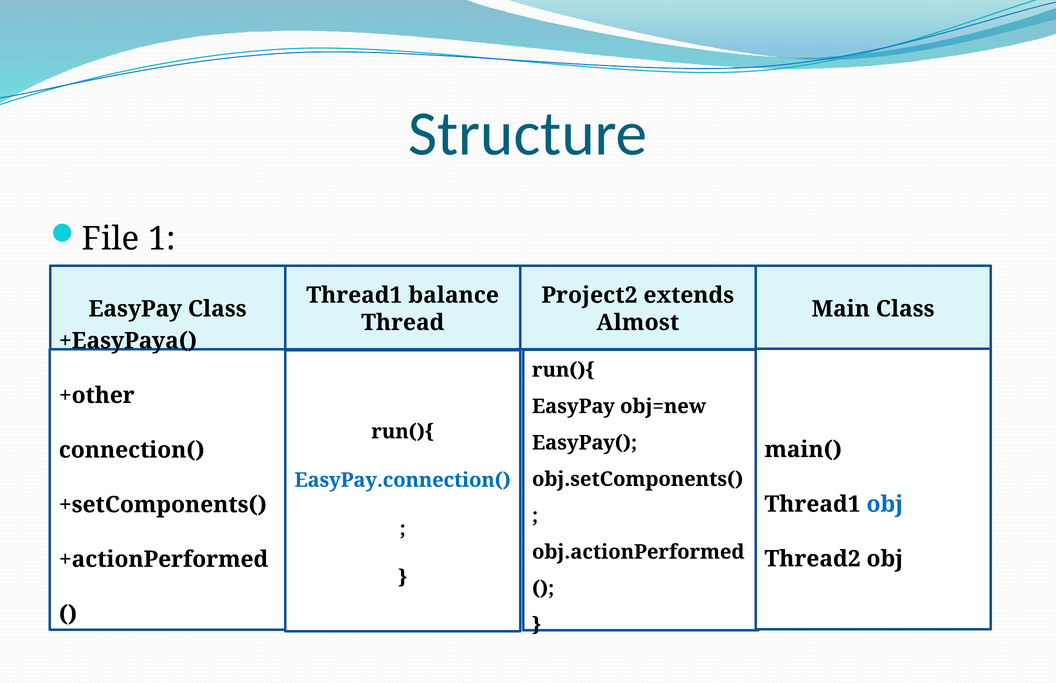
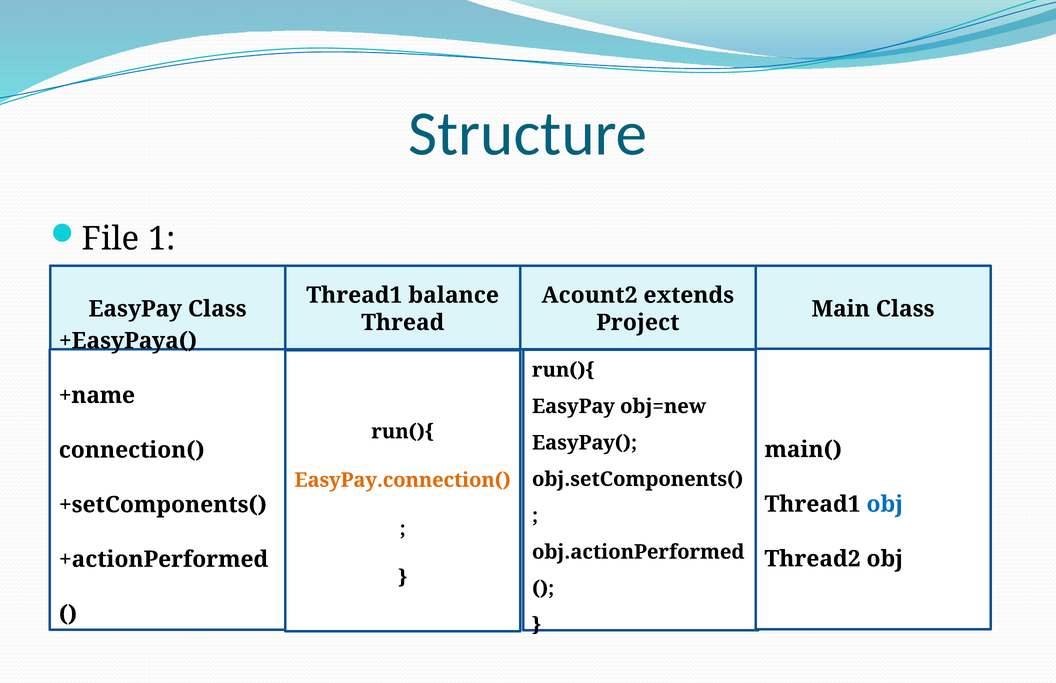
Project2: Project2 -> Acount2 (589, 295)
Almost: Almost -> Project (638, 322)
+other: +other -> +name (97, 395)
EasyPay.connection( colour: blue -> orange (403, 480)
